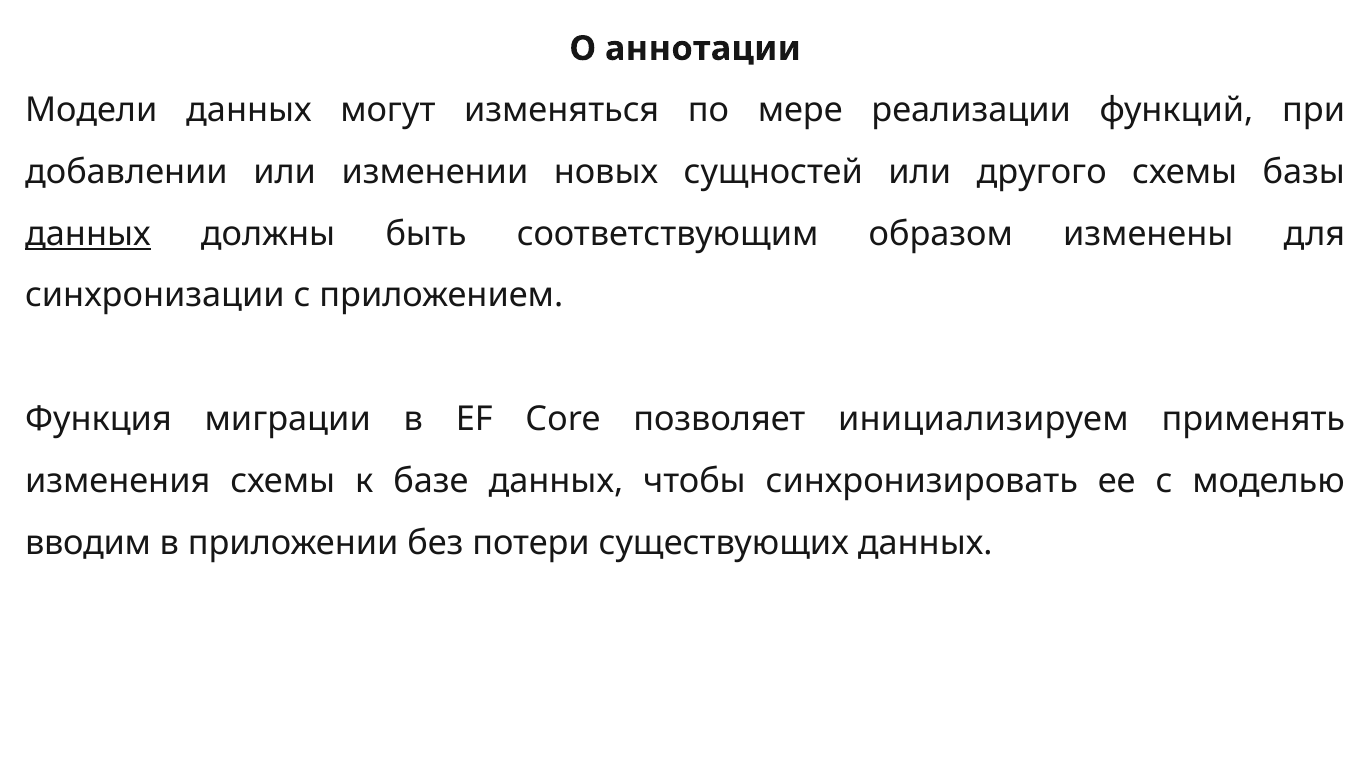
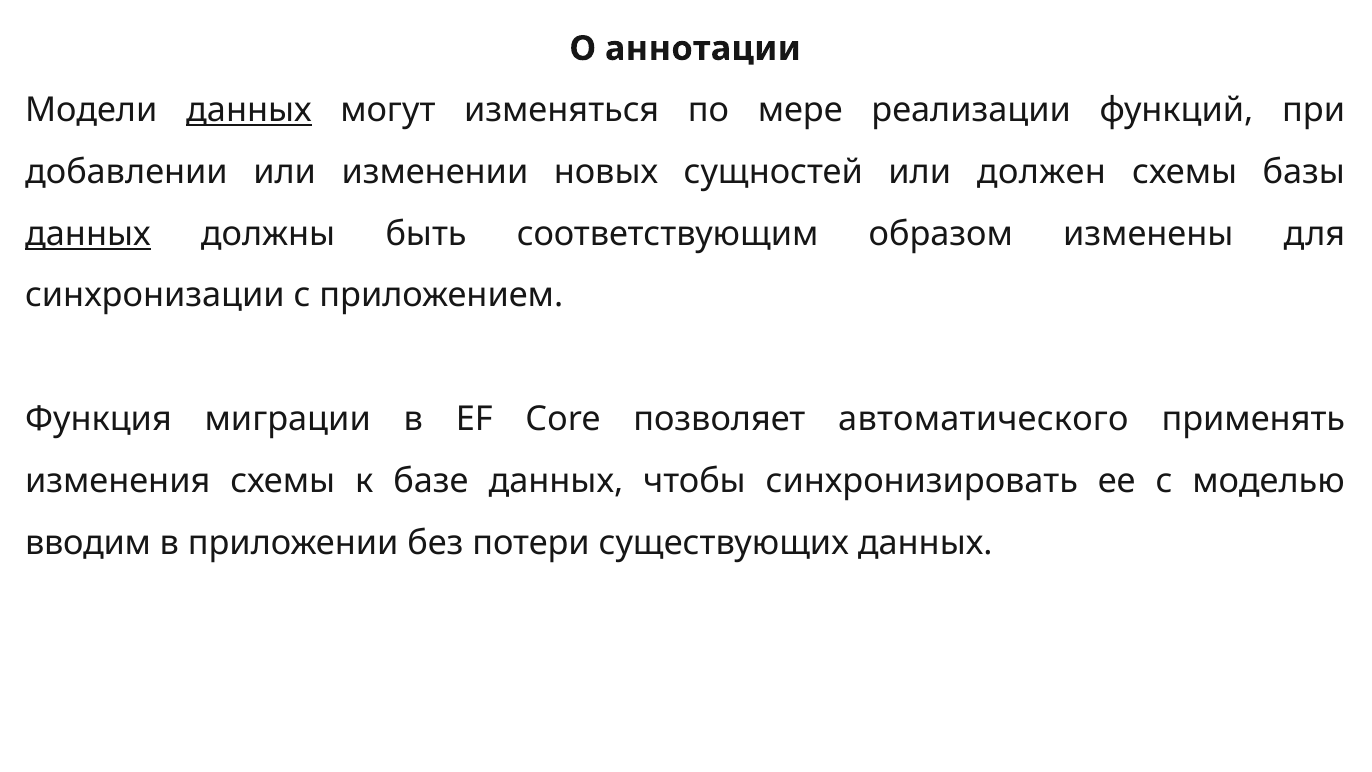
данных underline: none -> present (249, 110)
другого: другого -> должен (1041, 172)
инициализируем: инициализируем -> автоматического (983, 419)
